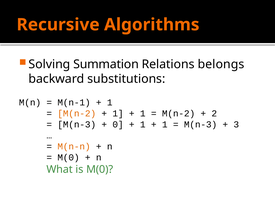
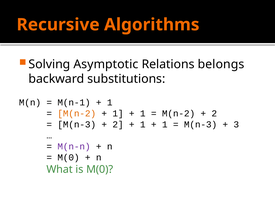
Summation: Summation -> Asymptotic (106, 64)
0: 0 -> 2 (118, 125)
M(n-n colour: orange -> purple (74, 147)
